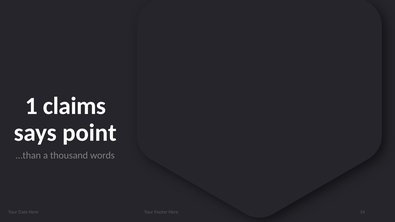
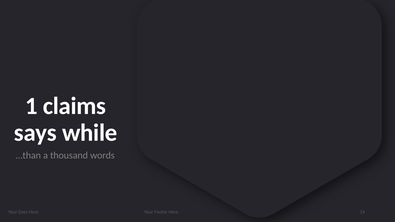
point: point -> while (90, 133)
